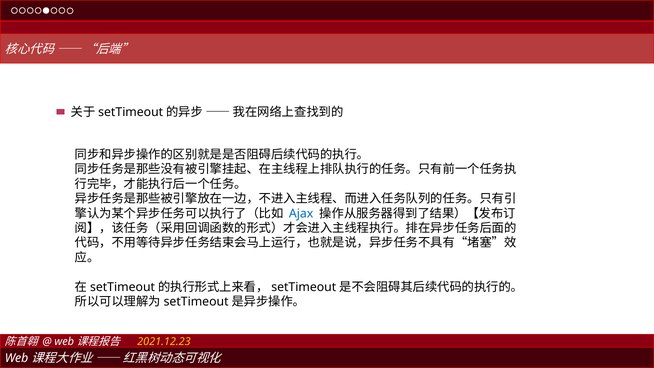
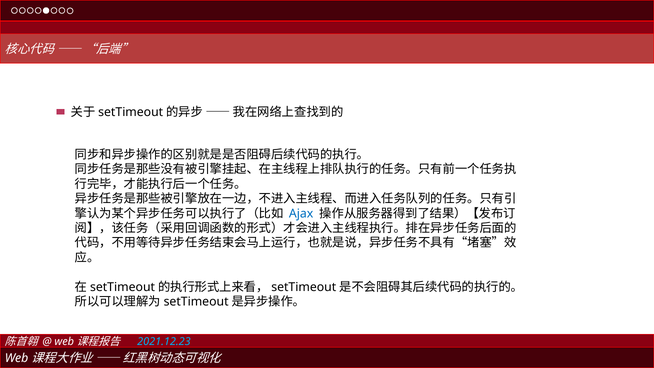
2021.12.23 colour: yellow -> light blue (164, 341)
